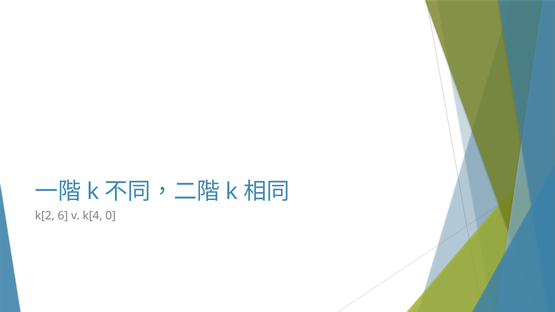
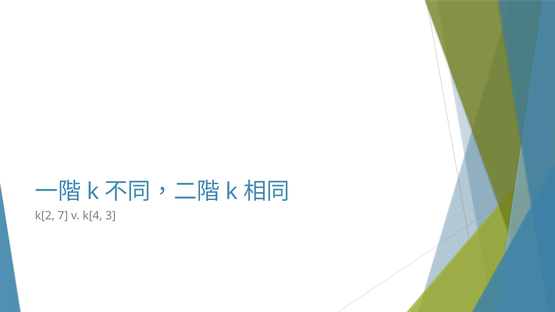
6: 6 -> 7 (63, 216)
0: 0 -> 3 (111, 216)
